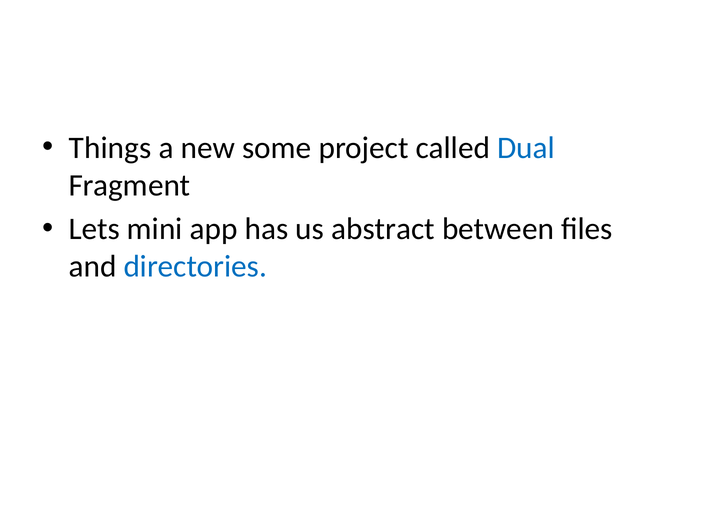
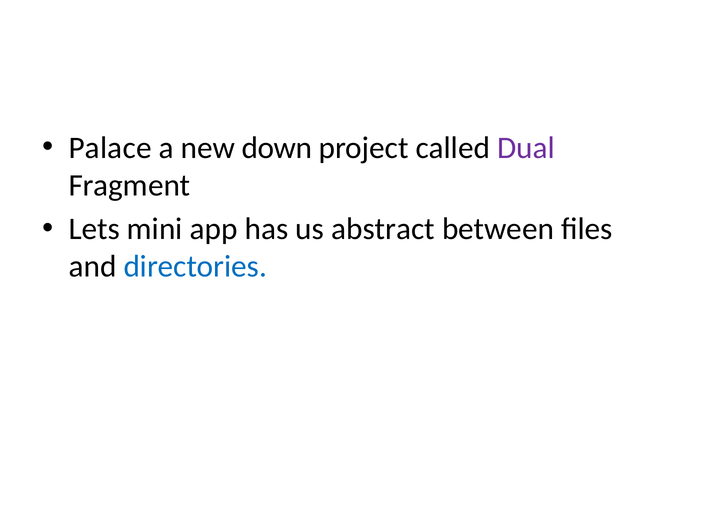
Things: Things -> Palace (110, 148)
some: some -> down (277, 148)
Dual colour: blue -> purple (526, 148)
